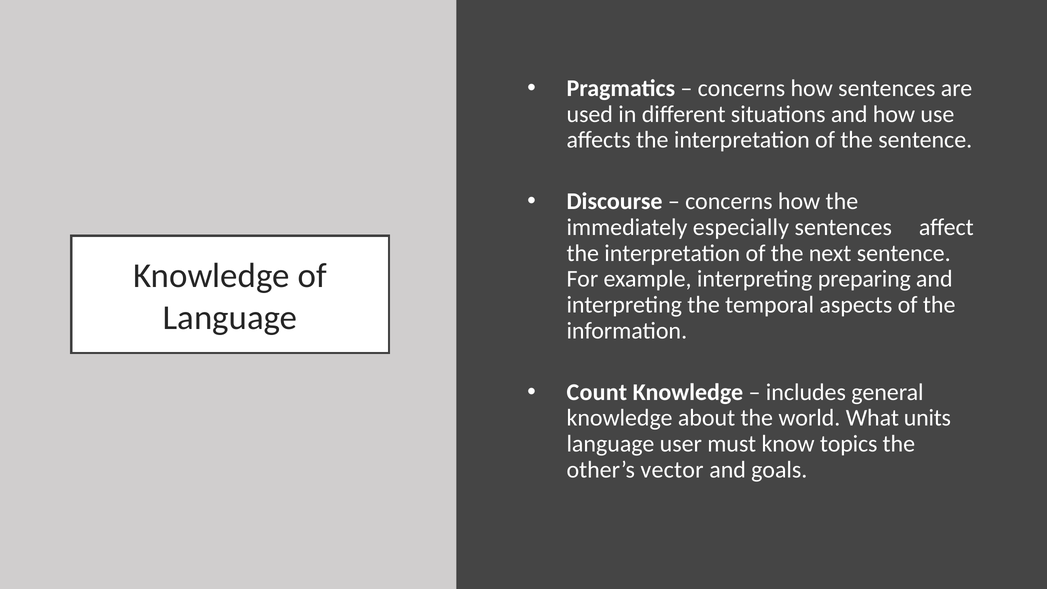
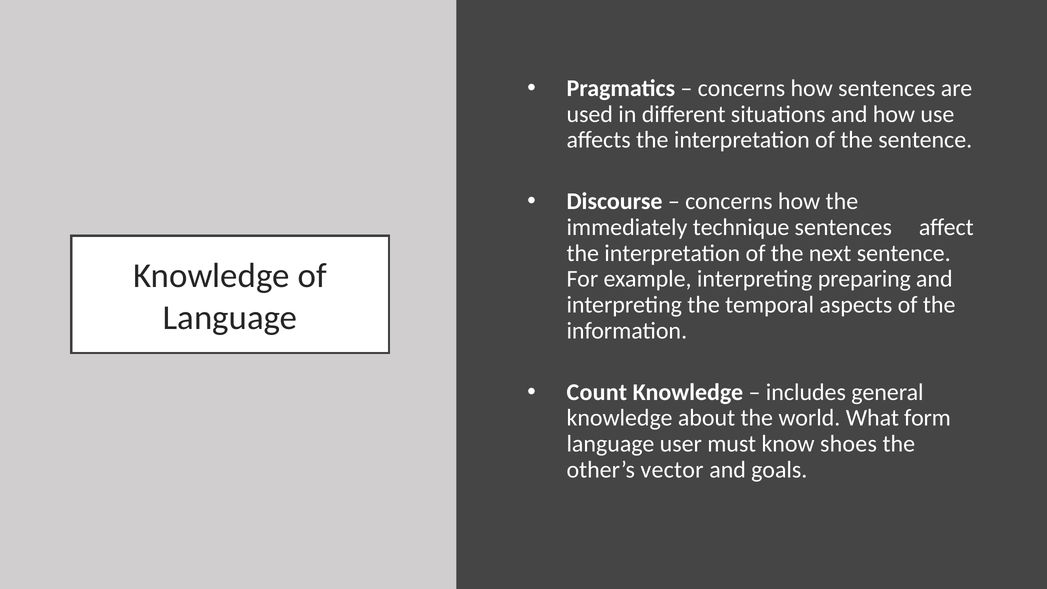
especially: especially -> technique (741, 227)
units: units -> form (927, 418)
topics: topics -> shoes (848, 444)
